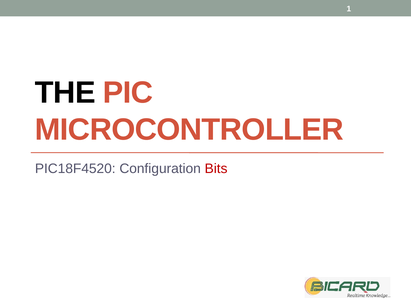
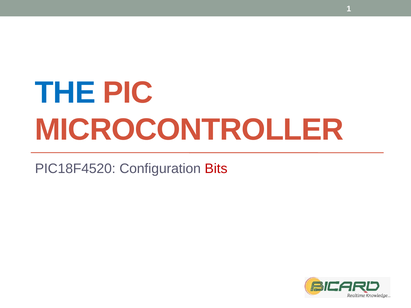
THE colour: black -> blue (65, 93)
